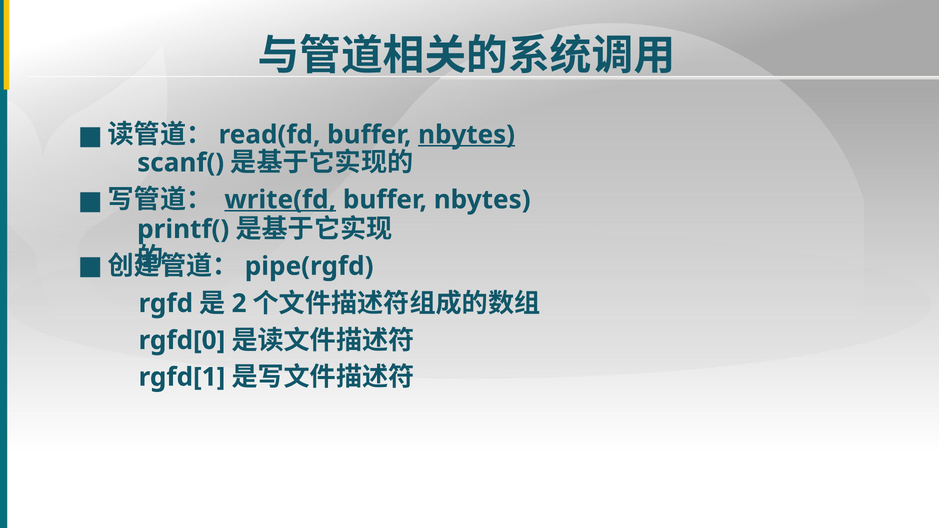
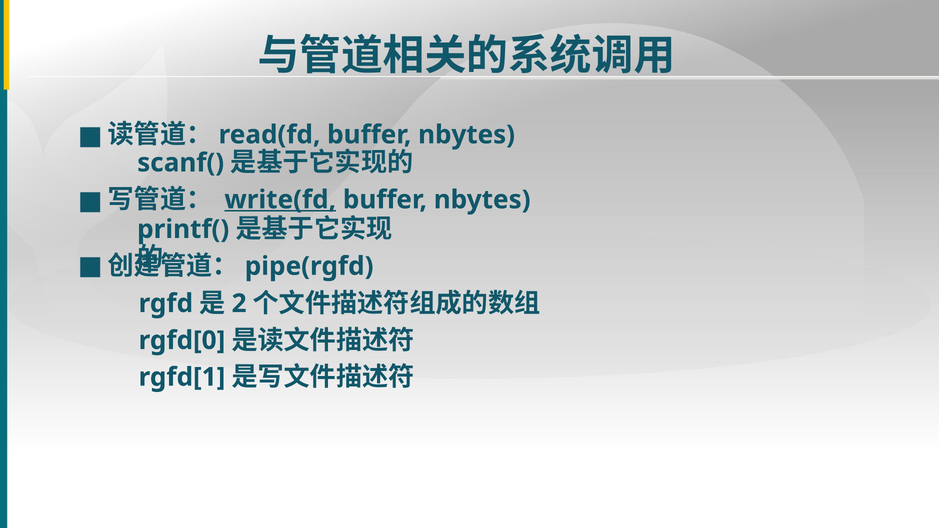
nbytes underline: present -> none (467, 135)
